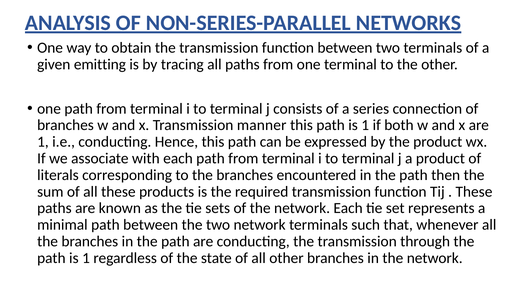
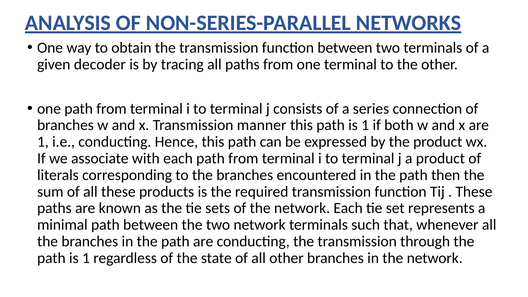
emitting: emitting -> decoder (100, 64)
